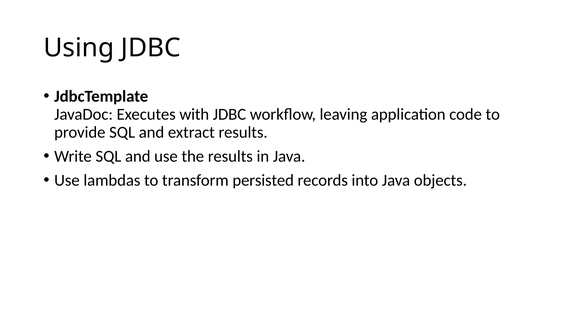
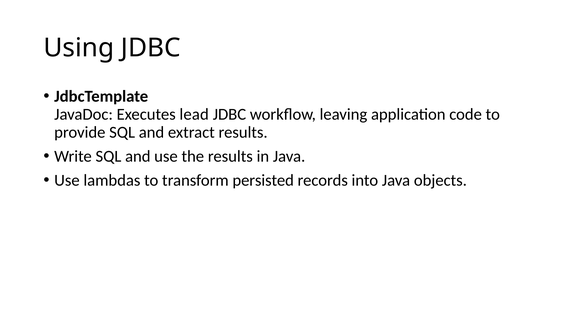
with: with -> lead (194, 115)
